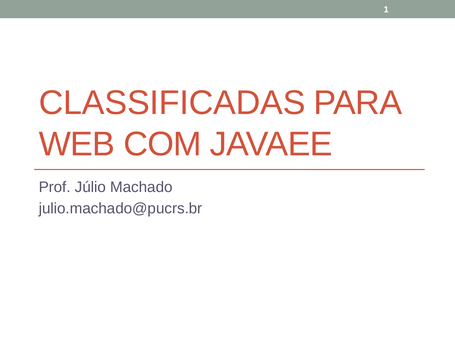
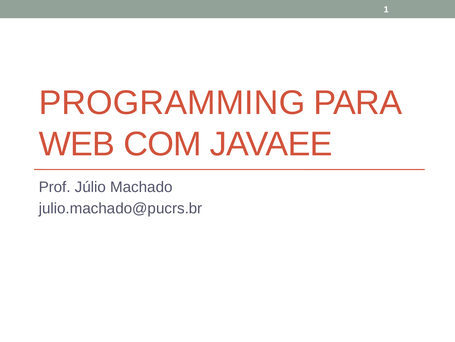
CLASSIFICADAS: CLASSIFICADAS -> PROGRAMMING (172, 103)
